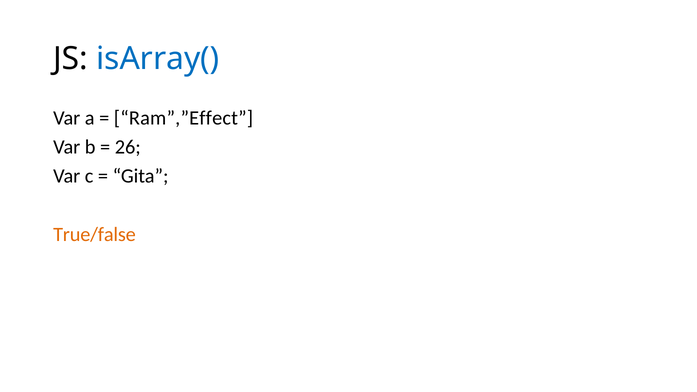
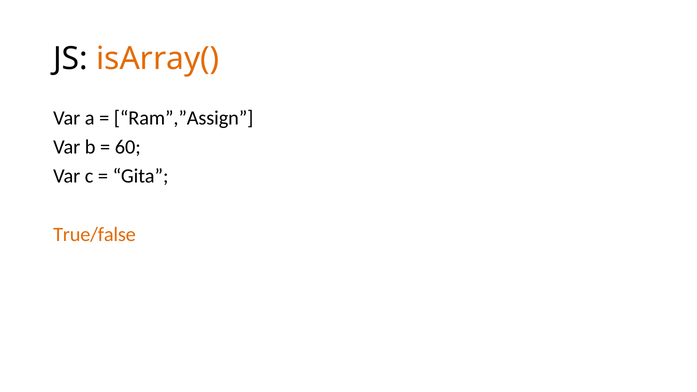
isArray( colour: blue -> orange (158, 59)
Ram”,”Effect: Ram”,”Effect -> Ram”,”Assign (184, 118)
26: 26 -> 60 (128, 147)
